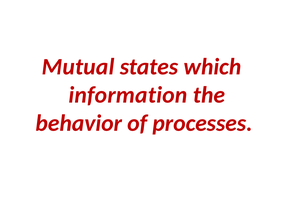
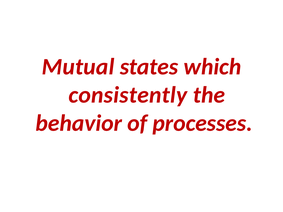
information: information -> consistently (128, 95)
